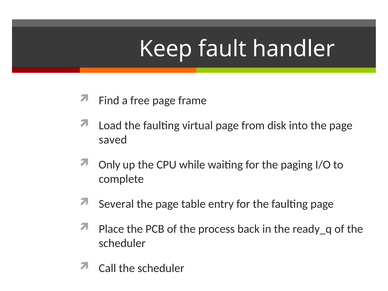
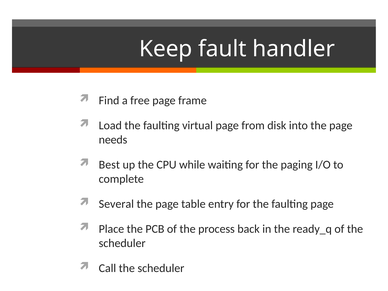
saved: saved -> needs (113, 140)
Only: Only -> Best (109, 165)
